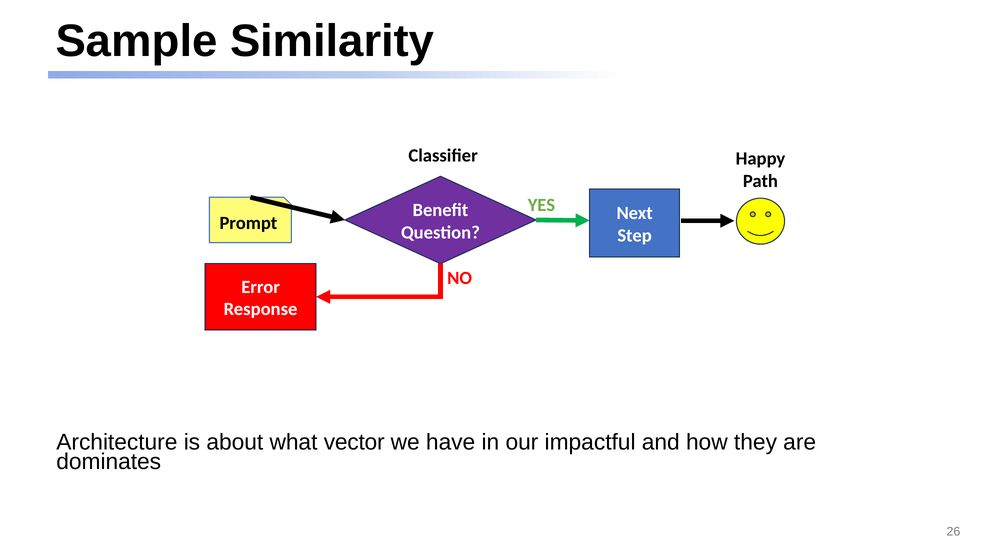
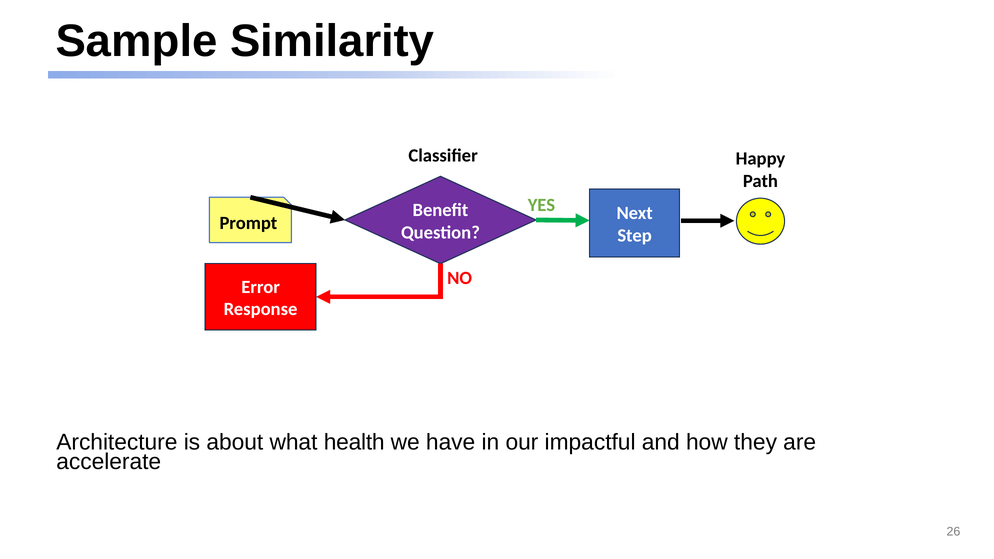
vector: vector -> health (354, 442)
dominates: dominates -> accelerate (109, 462)
